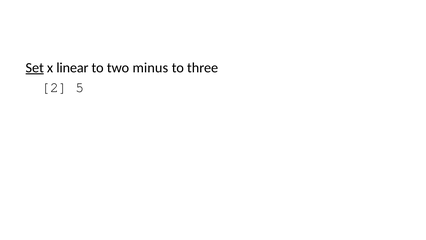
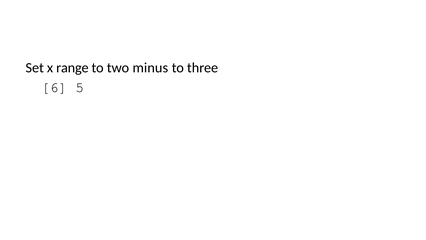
Set underline: present -> none (35, 68)
linear: linear -> range (72, 68)
2: 2 -> 6 (54, 87)
